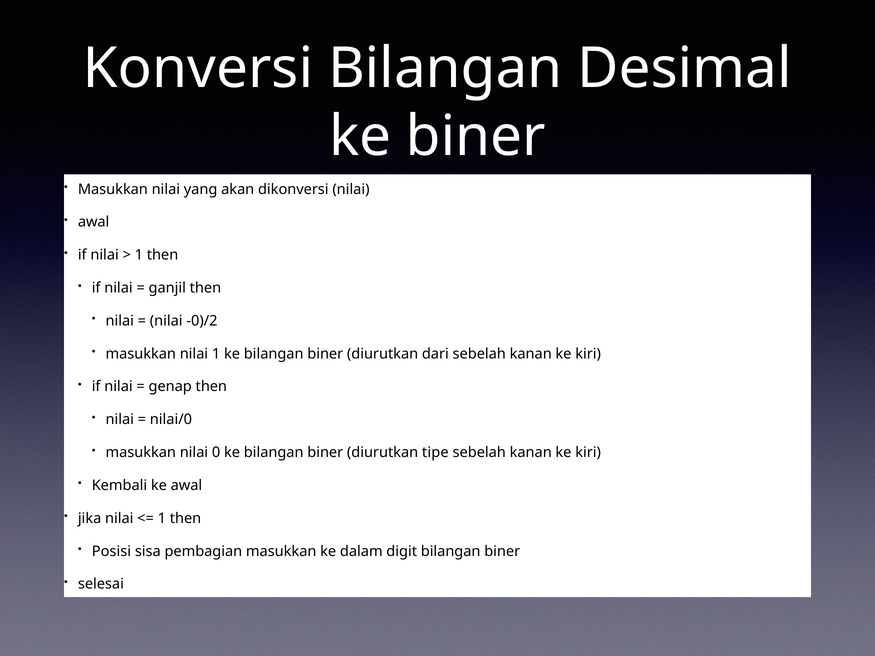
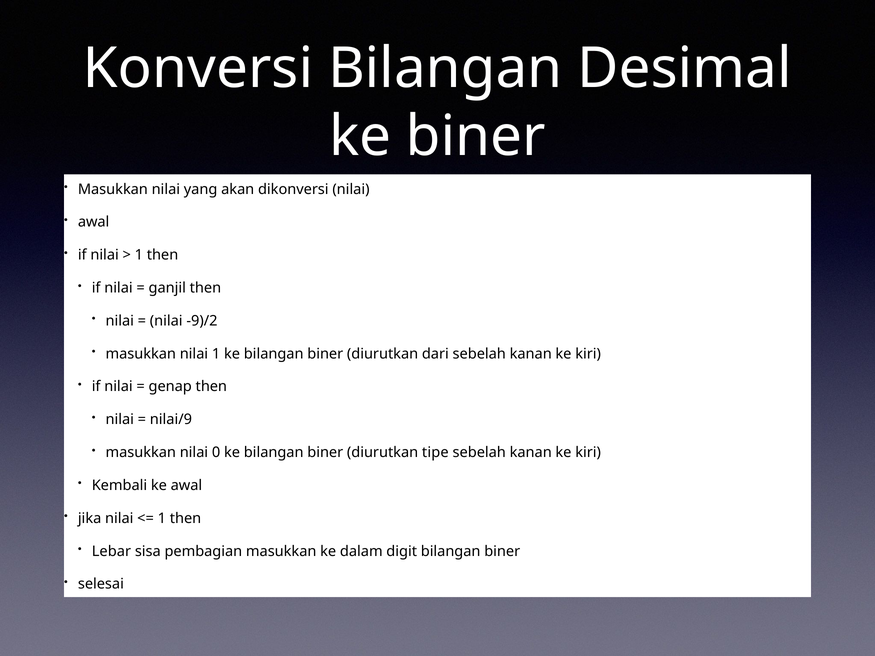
-0)/2: -0)/2 -> -9)/2 (202, 321)
nilai/0: nilai/0 -> nilai/9 (171, 420)
Posisi: Posisi -> Lebar (111, 551)
